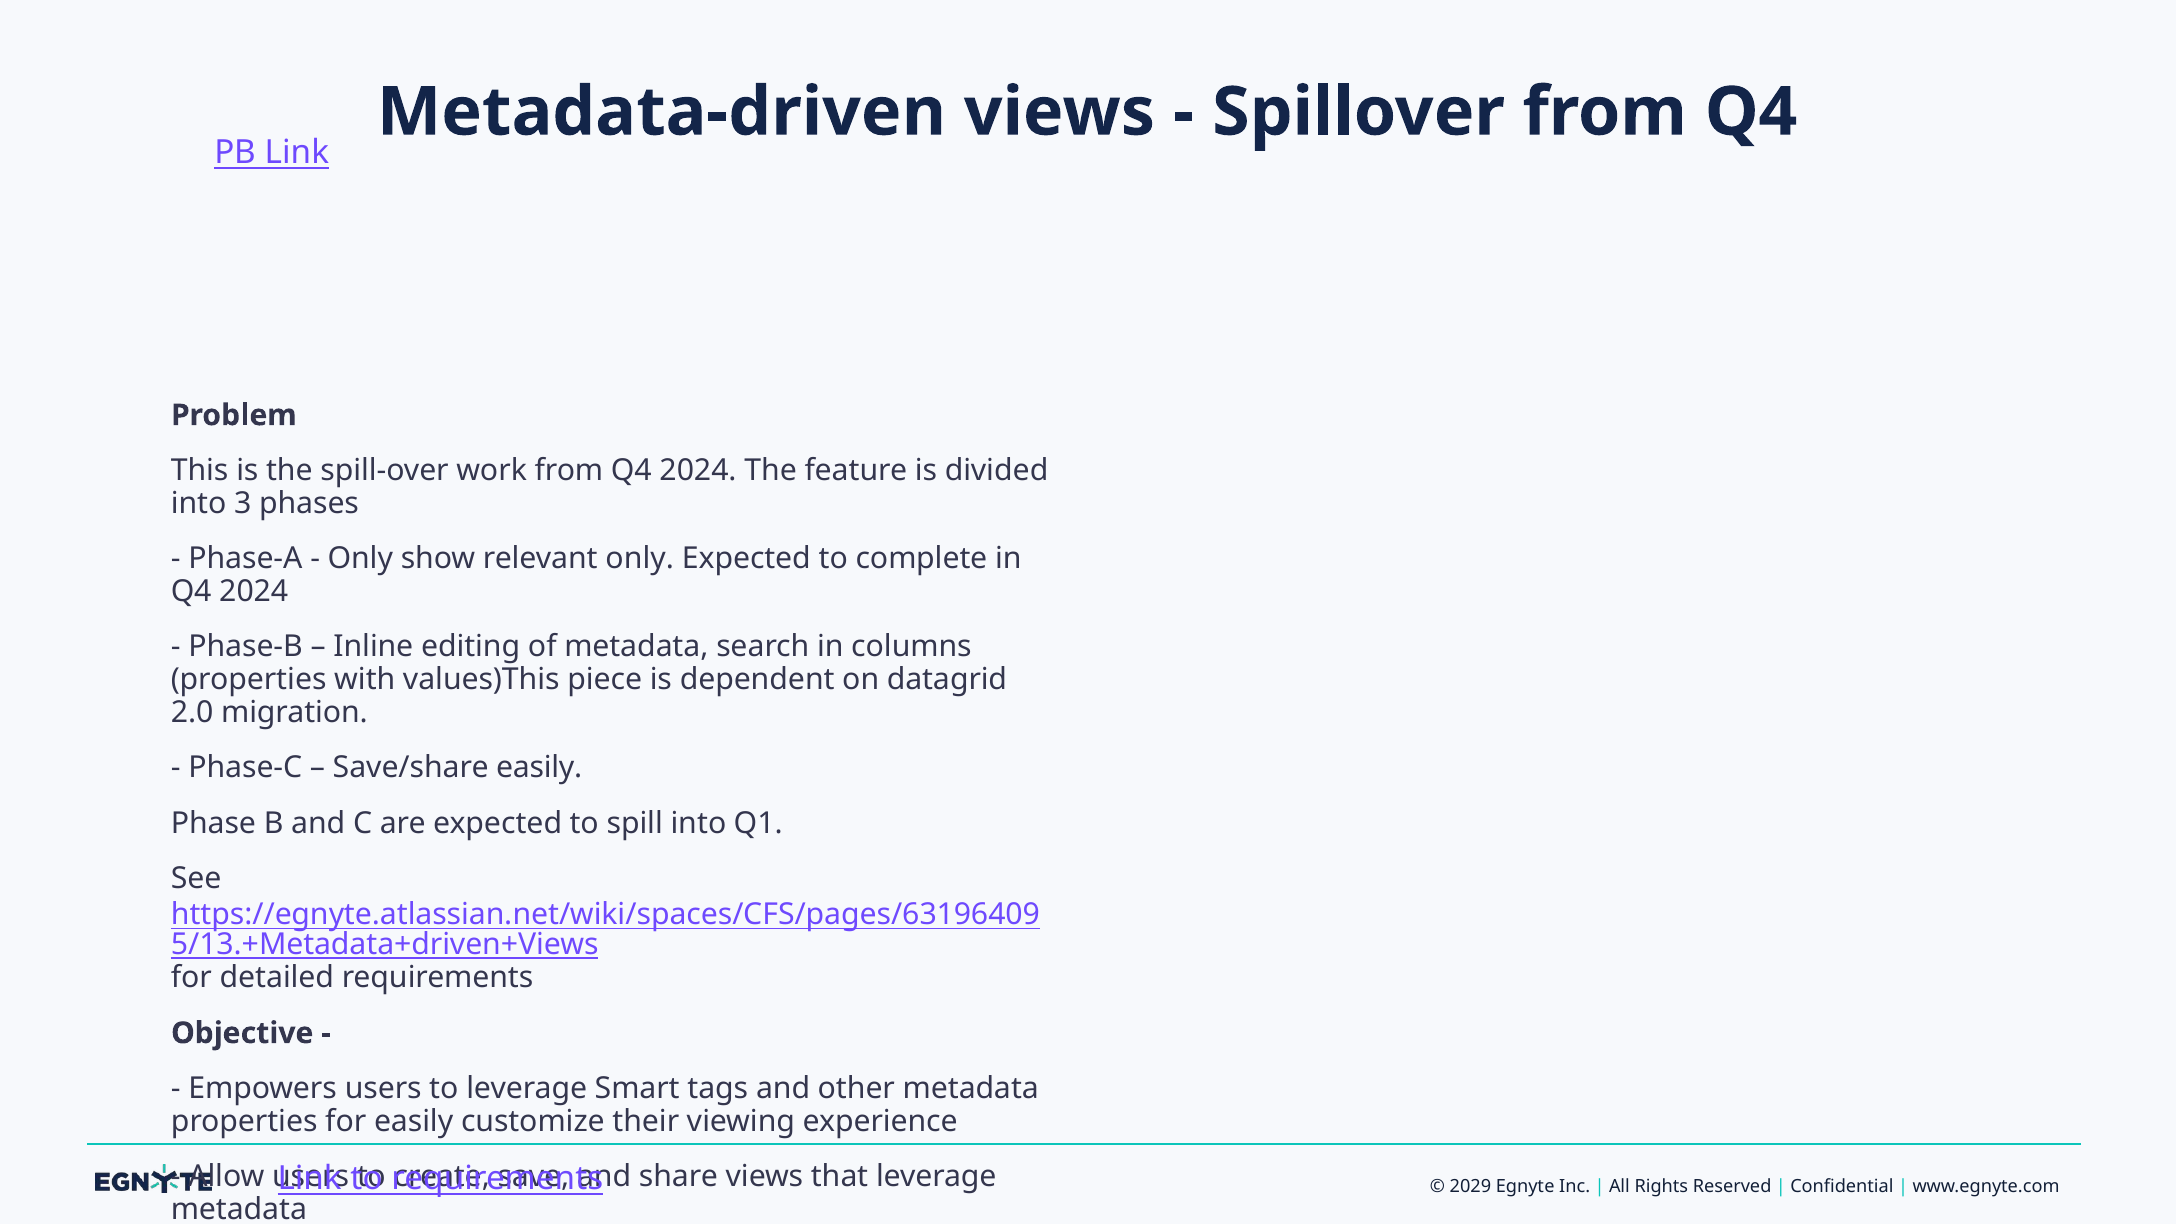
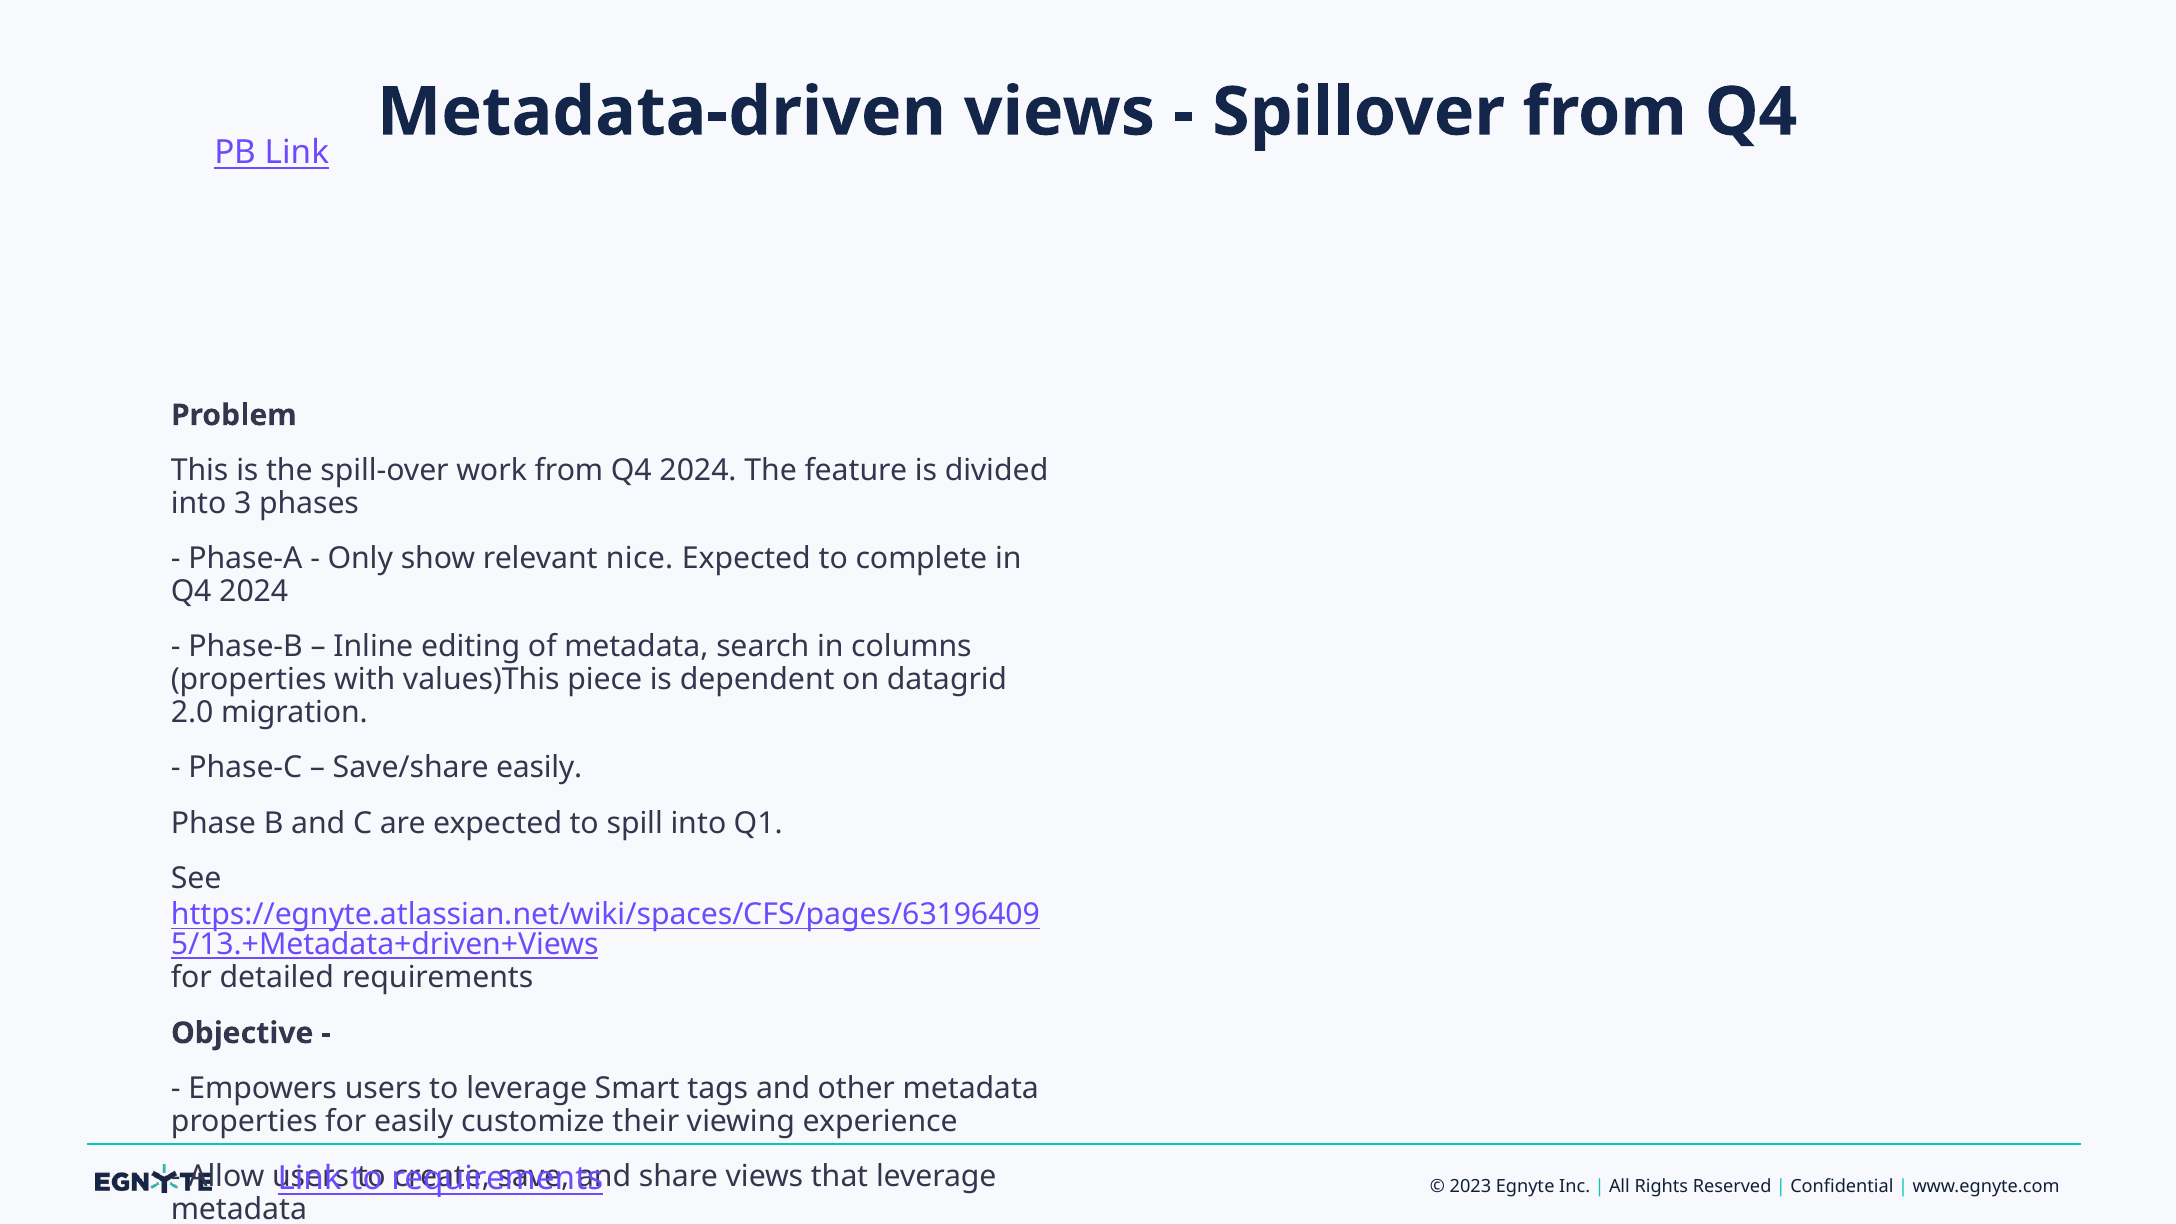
relevant only: only -> nice (640, 559)
2029: 2029 -> 2023 (1470, 1187)
